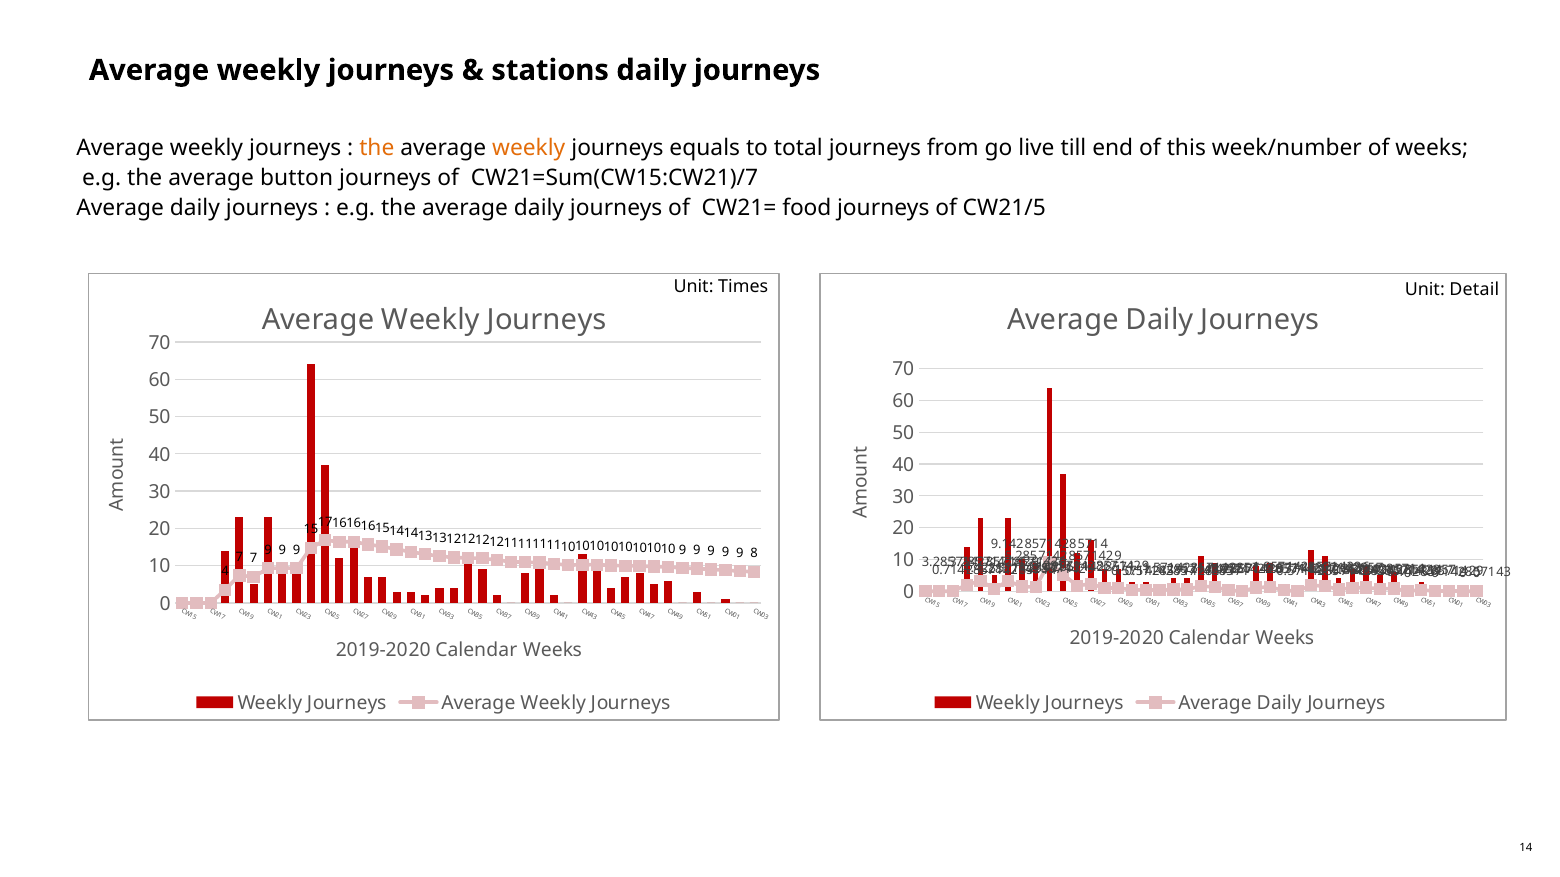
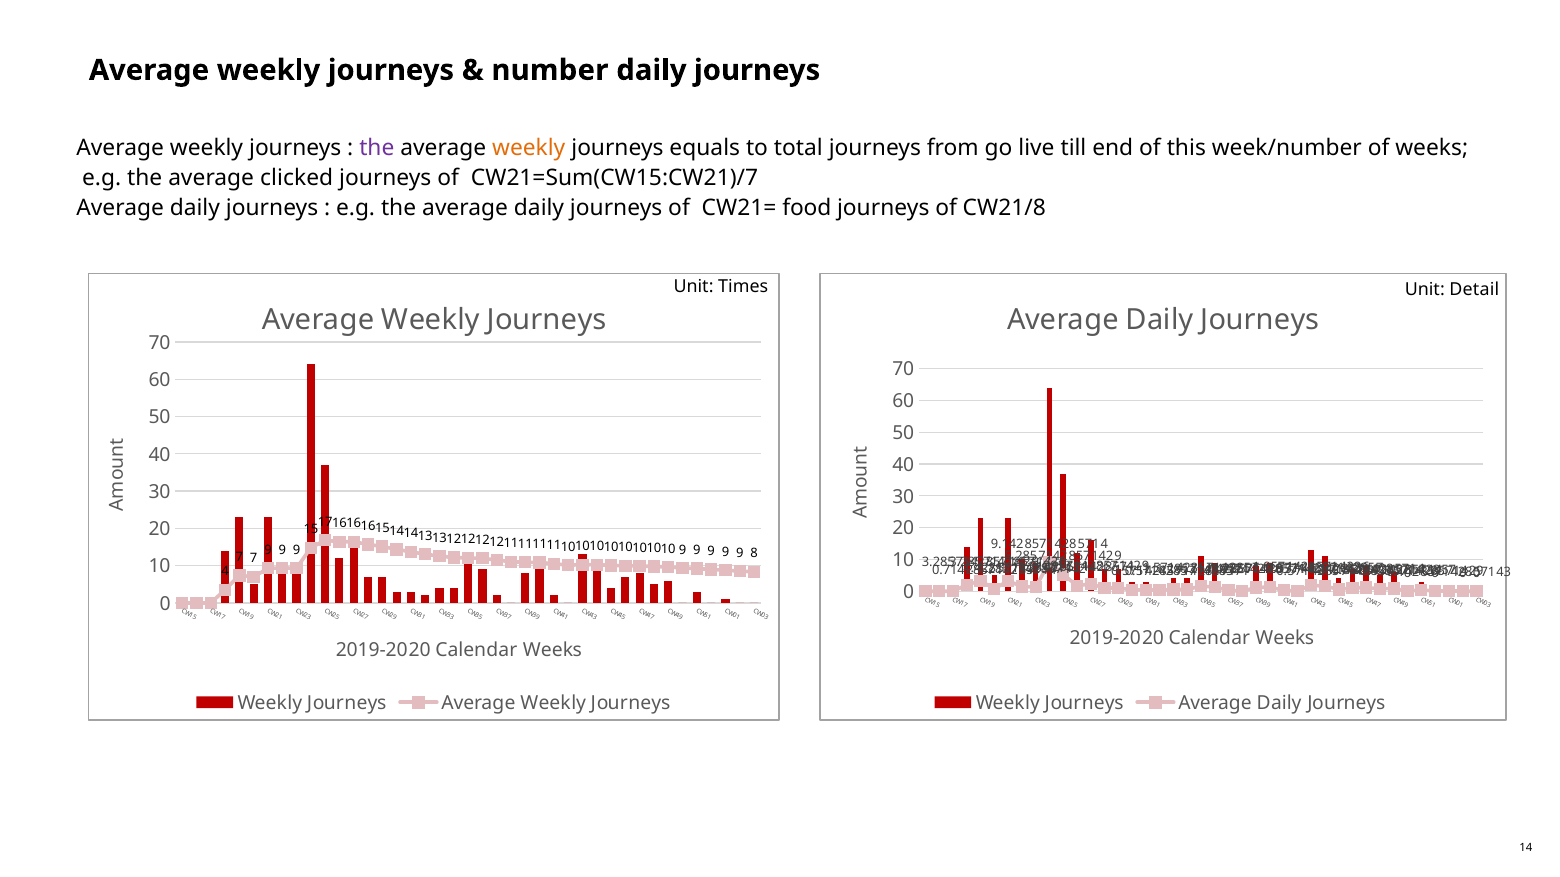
stations: stations -> number (550, 70)
the colour: orange -> purple (377, 148)
button: button -> clicked (297, 178)
CW21/5: CW21/5 -> CW21/8 (1004, 208)
